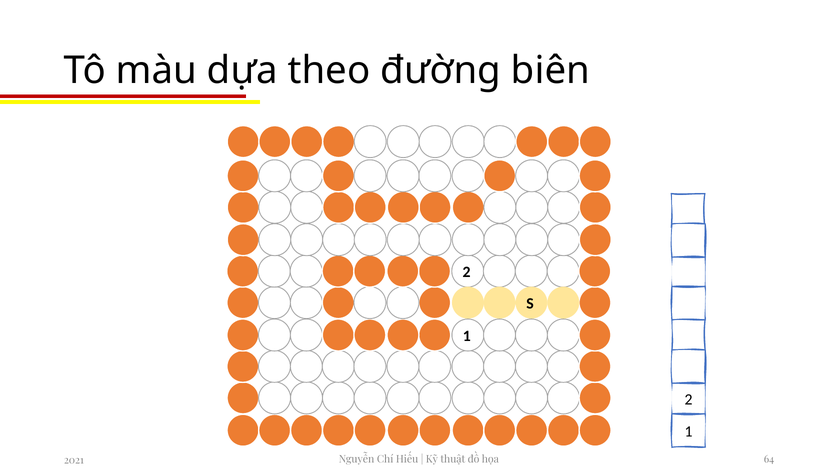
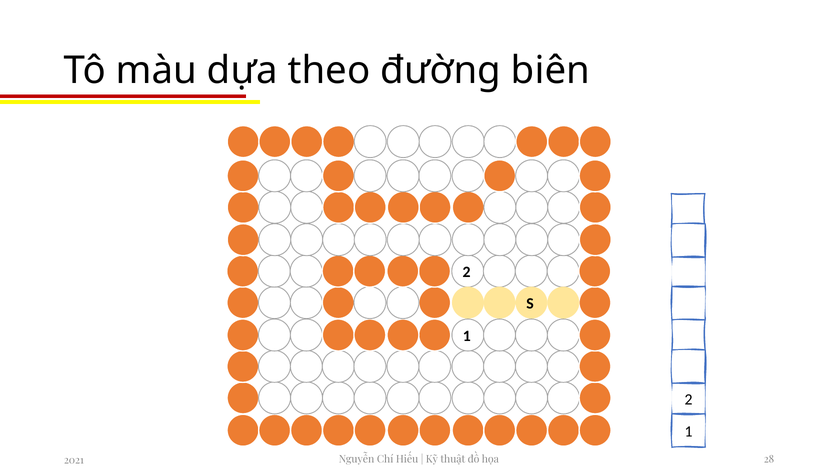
64: 64 -> 28 (769, 459)
